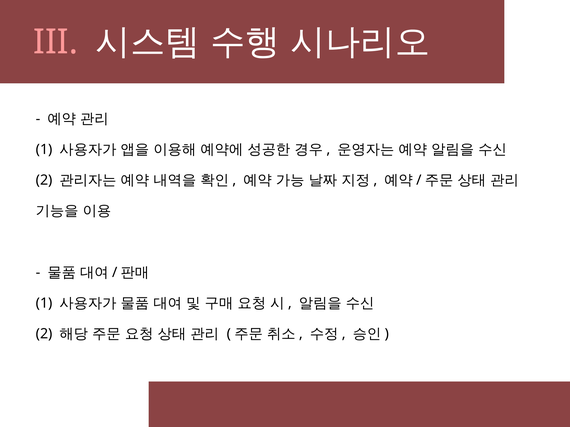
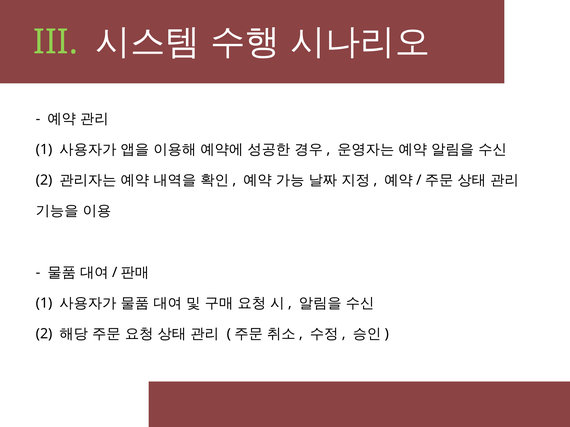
III colour: pink -> light green (56, 42)
